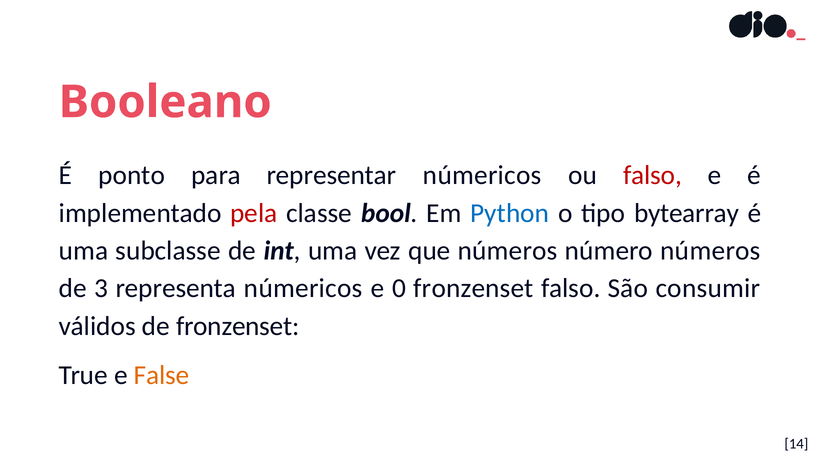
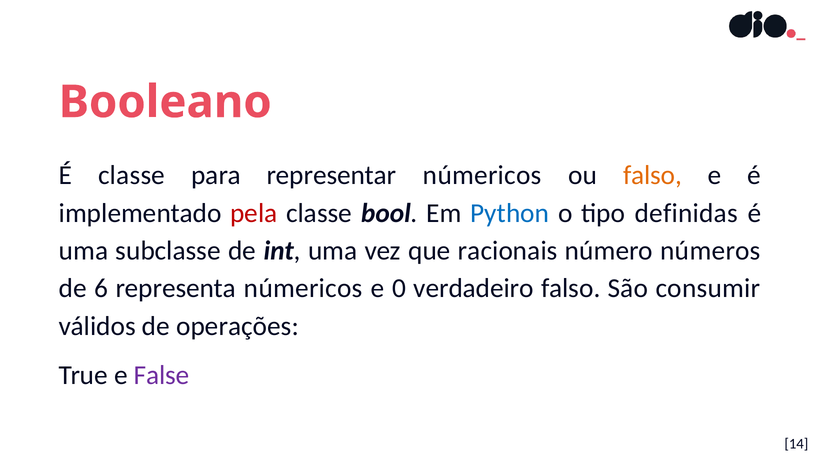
É ponto: ponto -> classe (132, 175)
falso colour: red -> orange (653, 175)
bytearray: bytearray -> definidas (686, 213)
que números: números -> racionais (508, 251)
3: 3 -> 6 (101, 289)
0 fronzenset: fronzenset -> verdadeiro (474, 289)
de fronzenset: fronzenset -> operações (238, 326)
False colour: orange -> purple (162, 375)
